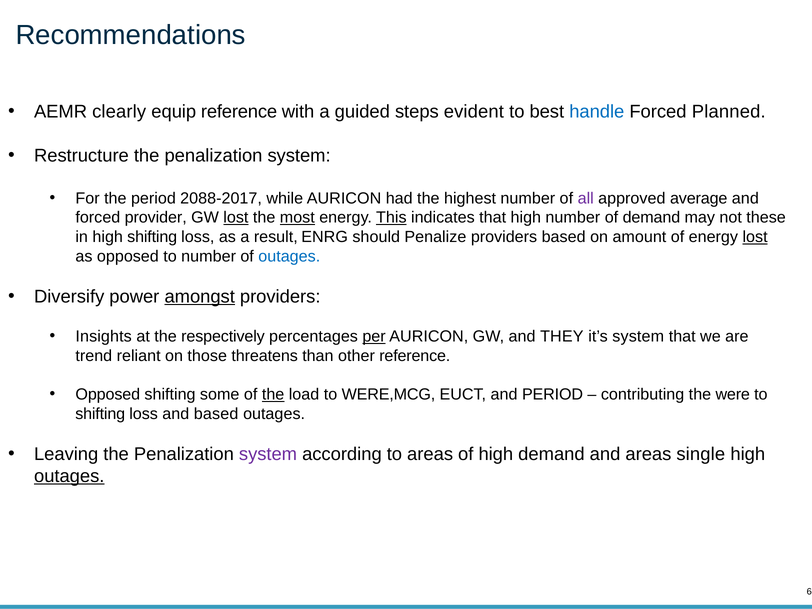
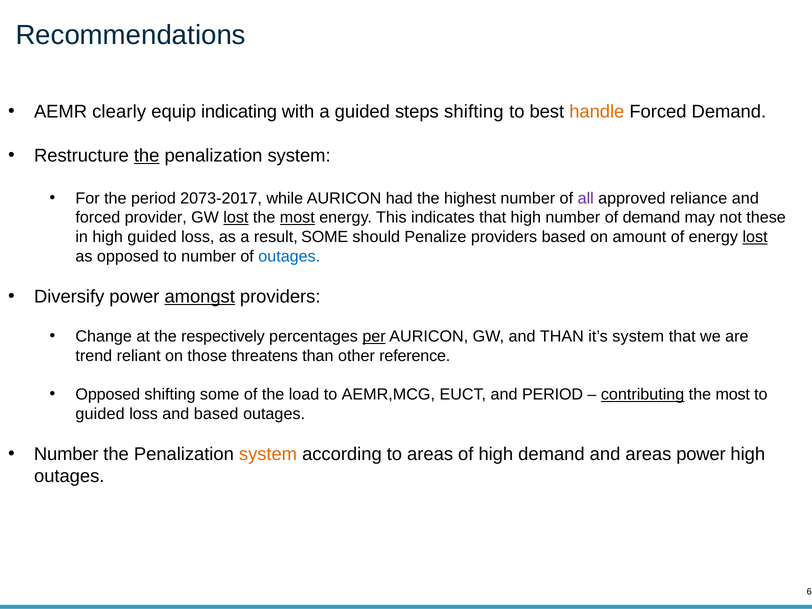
equip reference: reference -> indicating (239, 112)
steps evident: evident -> shifting (474, 112)
handle colour: blue -> orange (597, 112)
Forced Planned: Planned -> Demand (729, 112)
the underline: none -> present (147, 156)
2088-2017: 2088-2017 -> 2073-2017 (221, 198)
average: average -> reliance (699, 198)
This underline: present -> none (391, 218)
high shifting: shifting -> guided (152, 237)
result ENRG: ENRG -> SOME (325, 237)
Insights: Insights -> Change (104, 336)
and THEY: THEY -> THAN (562, 336)
the underline: present -> none (273, 395)
WERE,MCG: WERE,MCG -> AEMR,MCG (388, 395)
contributing underline: none -> present (643, 395)
were: were -> most (733, 395)
shifting: shifting -> guided (100, 414)
Leaving: Leaving -> Number (66, 454)
system colour: purple -> orange (268, 454)
areas single: single -> power (701, 454)
outages underline: present -> none (69, 476)
